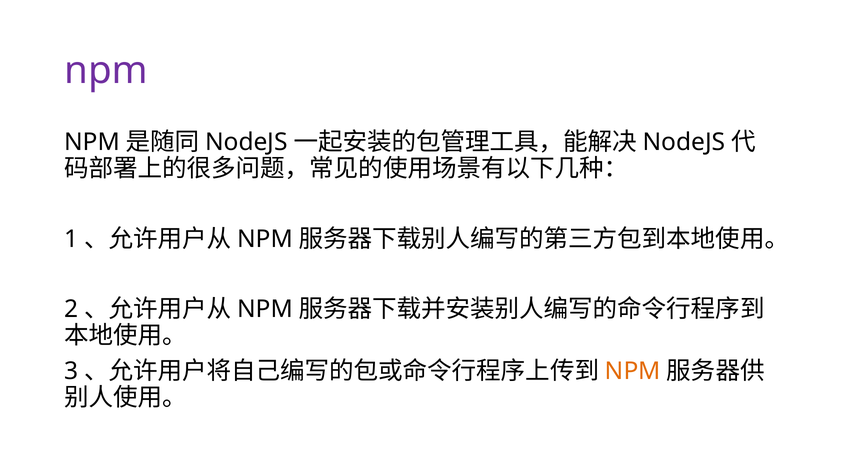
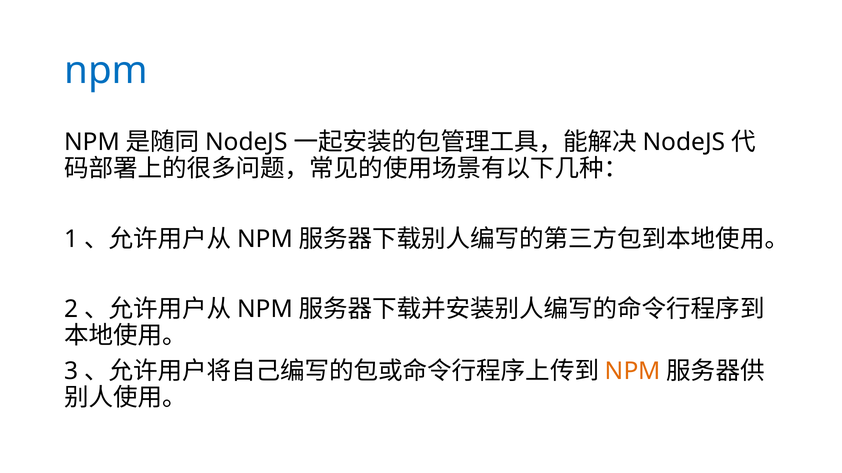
npm colour: purple -> blue (106, 71)
